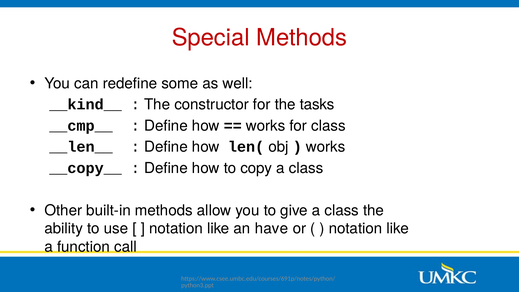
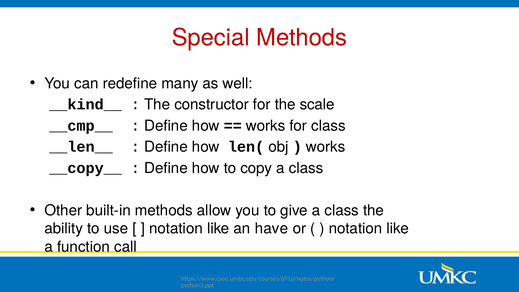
some: some -> many (180, 83)
tasks: tasks -> scale (317, 105)
